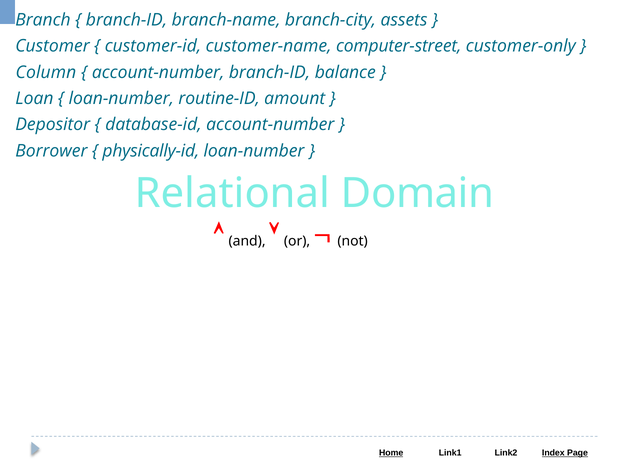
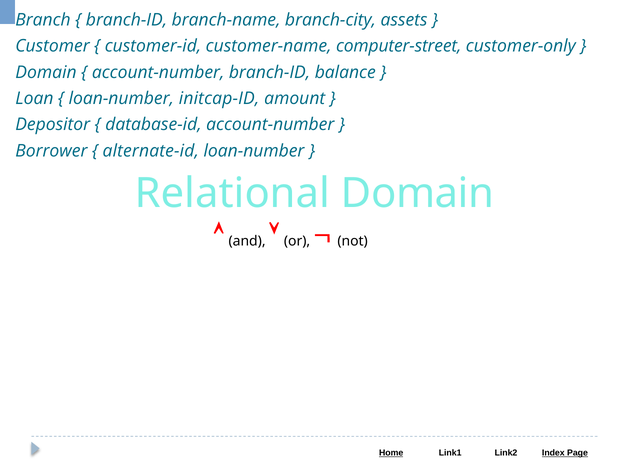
Column: Column -> Domain (46, 72)
routine-ID: routine-ID -> initcap-ID (219, 99)
physically-id: physically-id -> alternate-id (151, 151)
